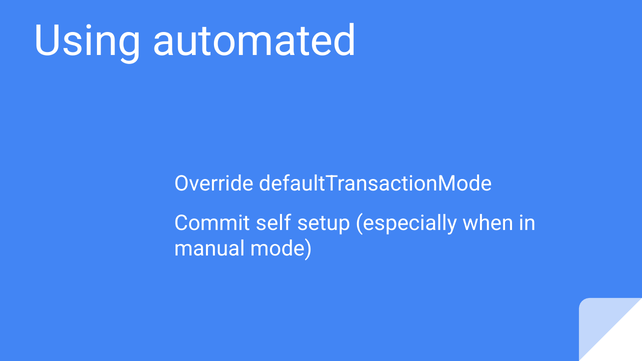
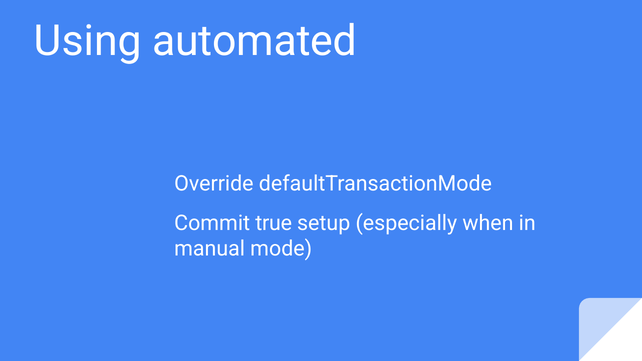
self: self -> true (274, 223)
